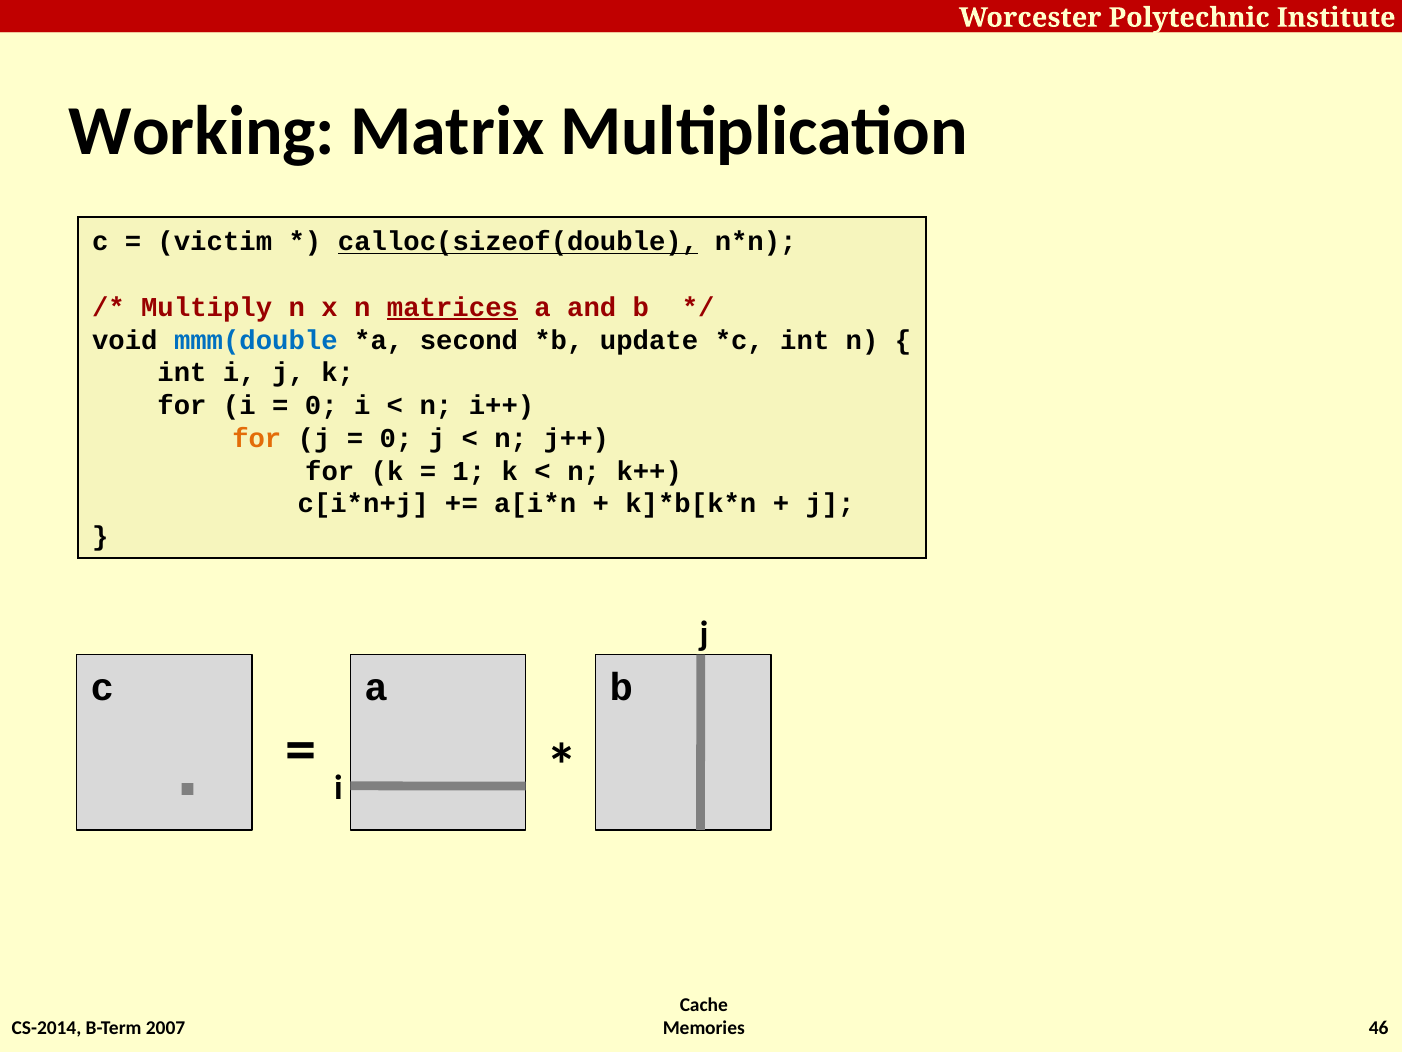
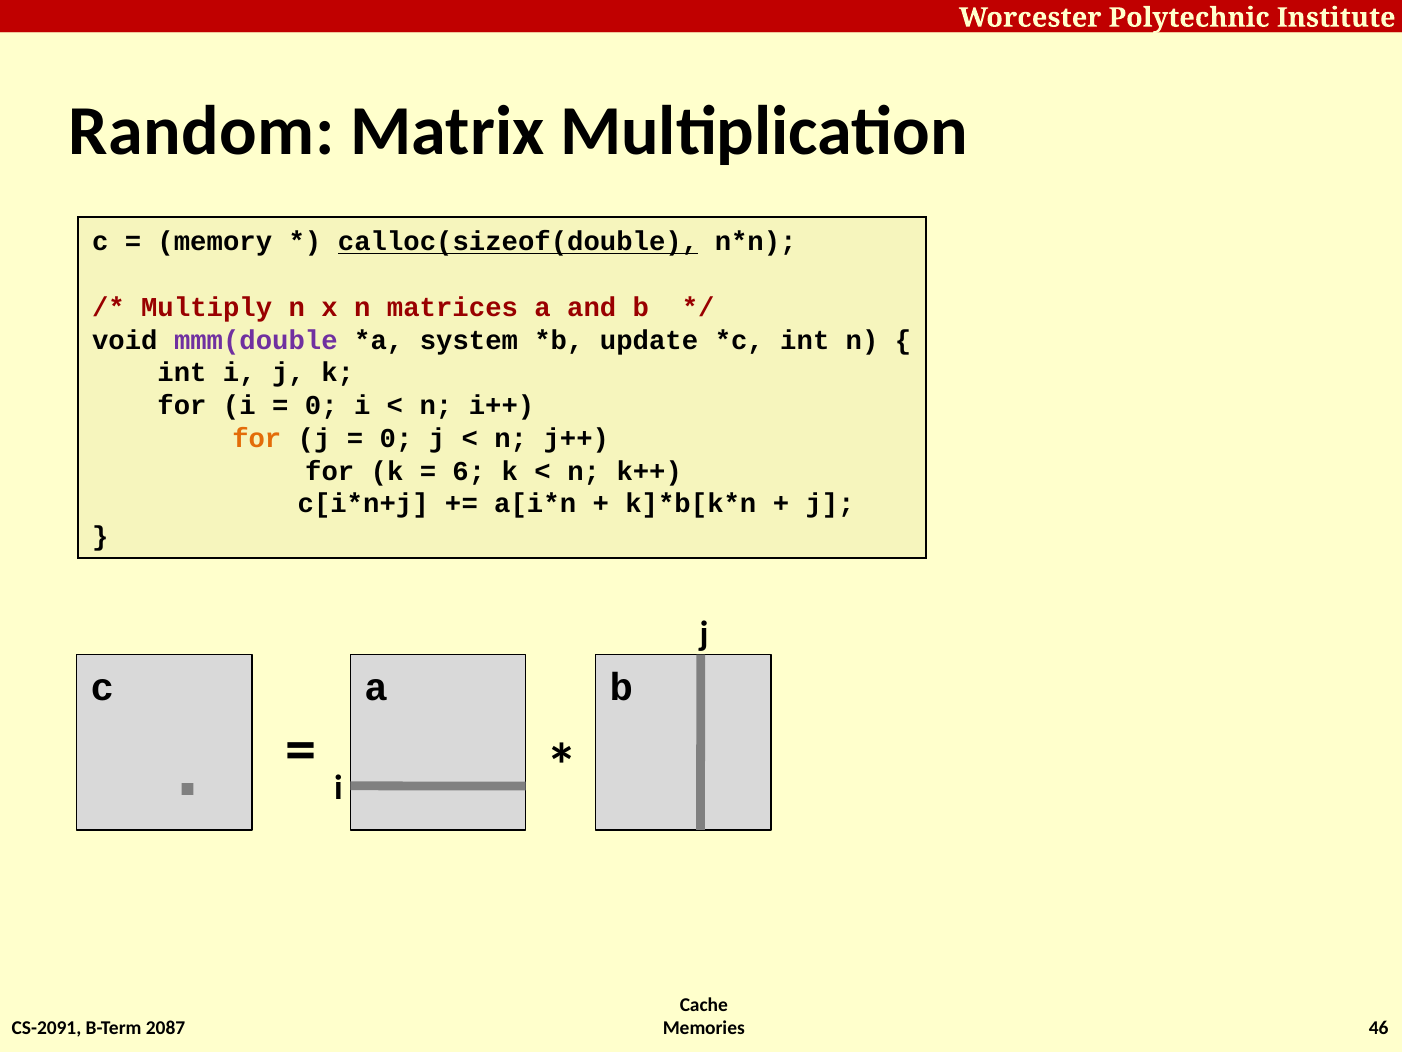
Working: Working -> Random (202, 132)
victim: victim -> memory (215, 242)
matrices underline: present -> none (452, 307)
mmm(double colour: blue -> purple (256, 340)
second: second -> system (469, 340)
1: 1 -> 6 (469, 471)
CS-2014: CS-2014 -> CS-2091 (46, 1027)
2007: 2007 -> 2087 (166, 1027)
